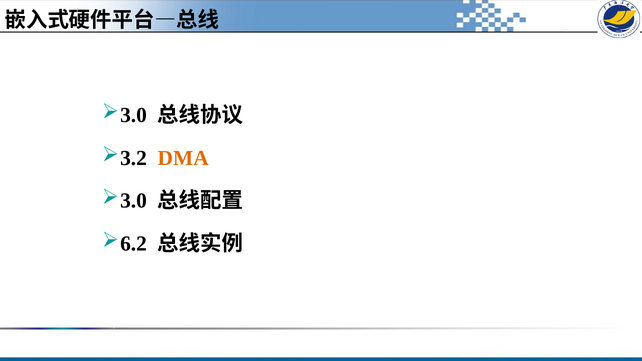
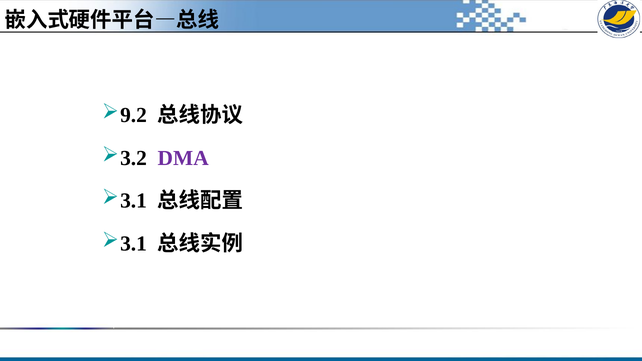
3.0: 3.0 -> 9.2 (134, 115)
DMA colour: orange -> purple (183, 158)
3.0: 3.0 -> 3.1 (134, 201)
6.2: 6.2 -> 3.1 (134, 244)
